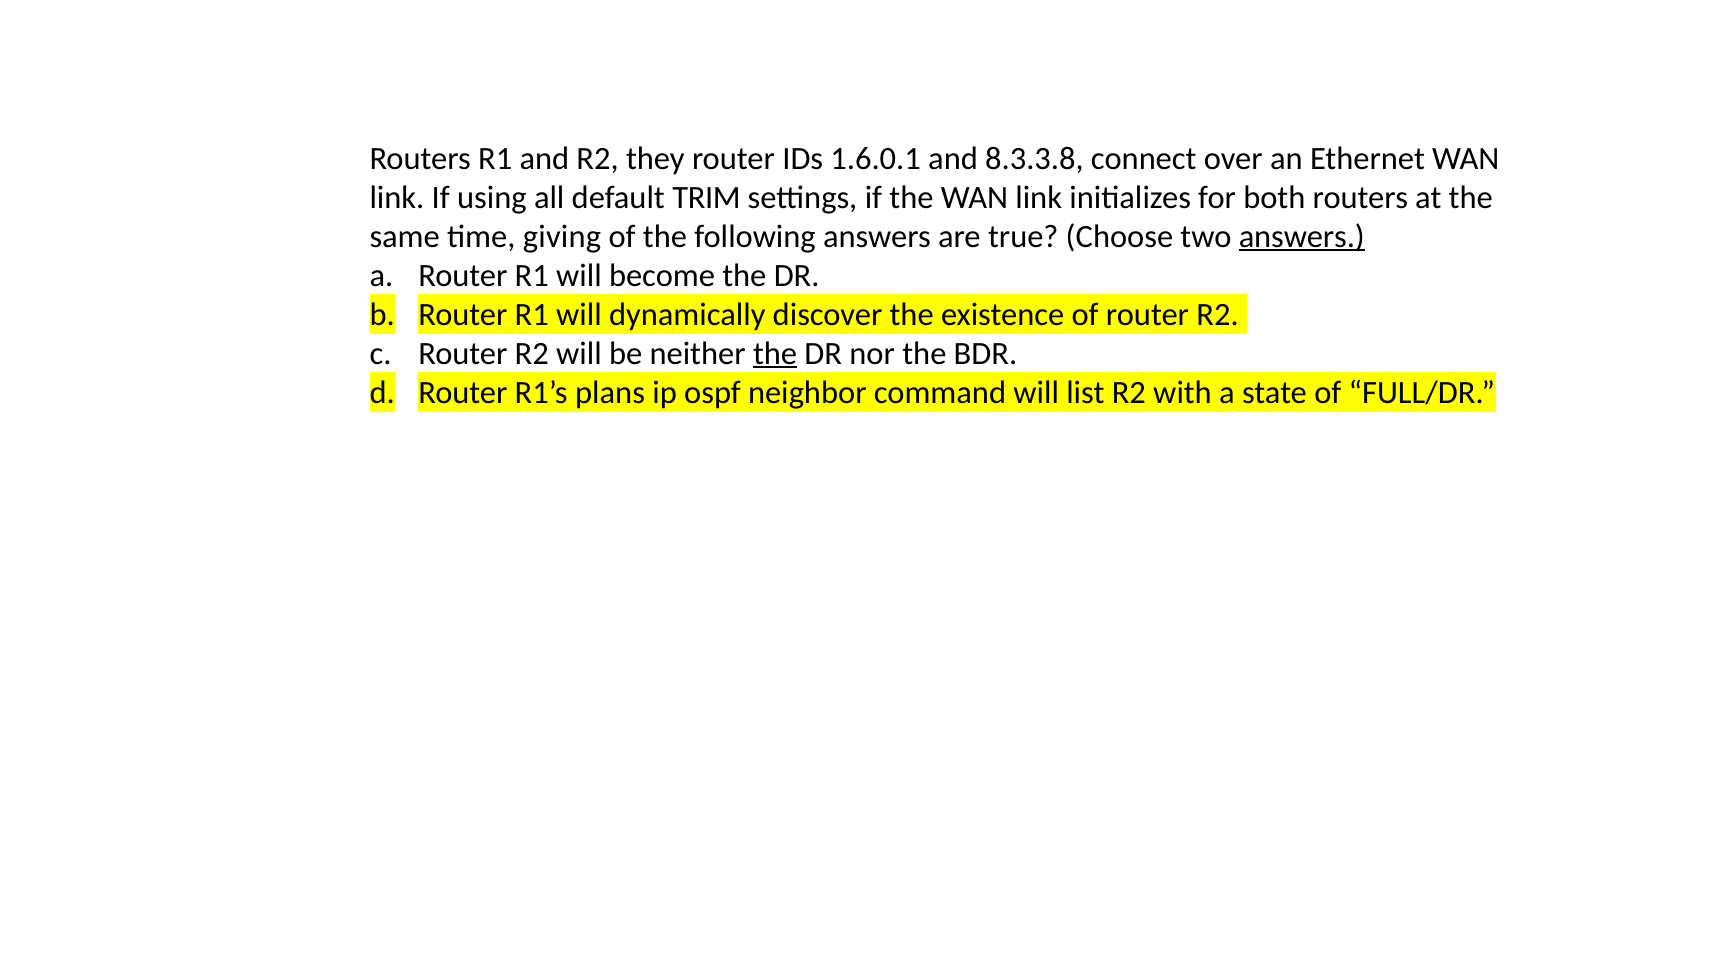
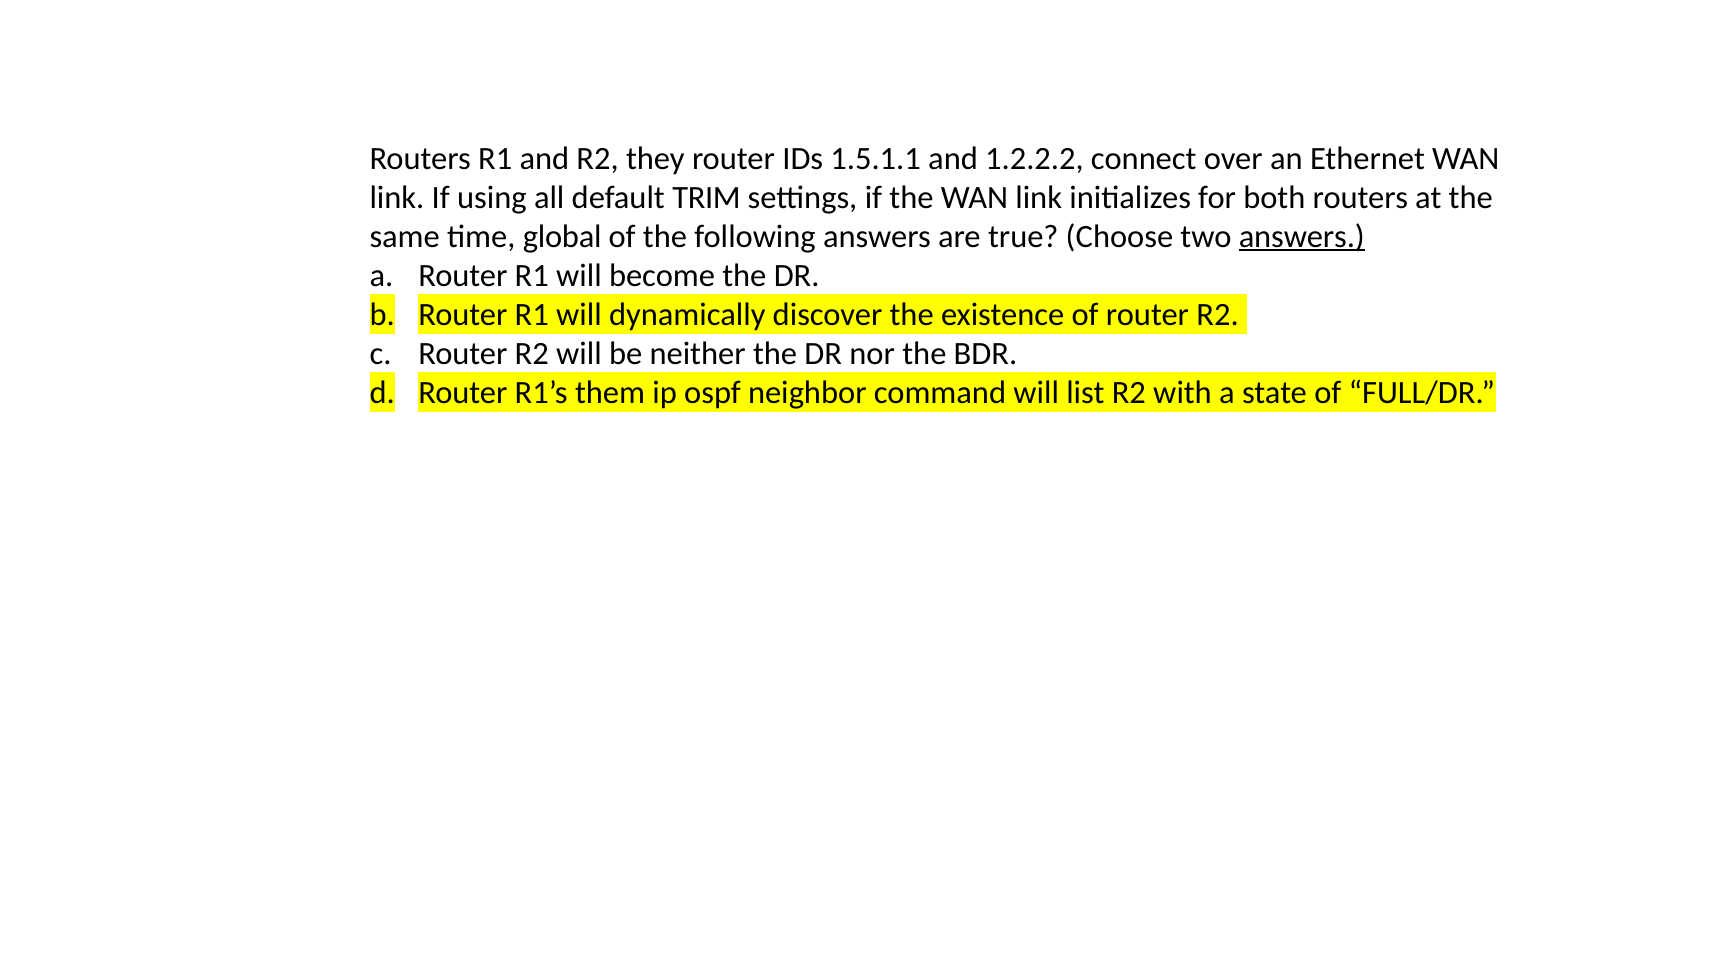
1.6.0.1: 1.6.0.1 -> 1.5.1.1 (876, 158)
8.3.3.8: 8.3.3.8 -> 1.2.2.2 (1034, 158)
giving: giving -> global (562, 236)
the underline: present -> none (775, 353)
plans: plans -> them (610, 392)
